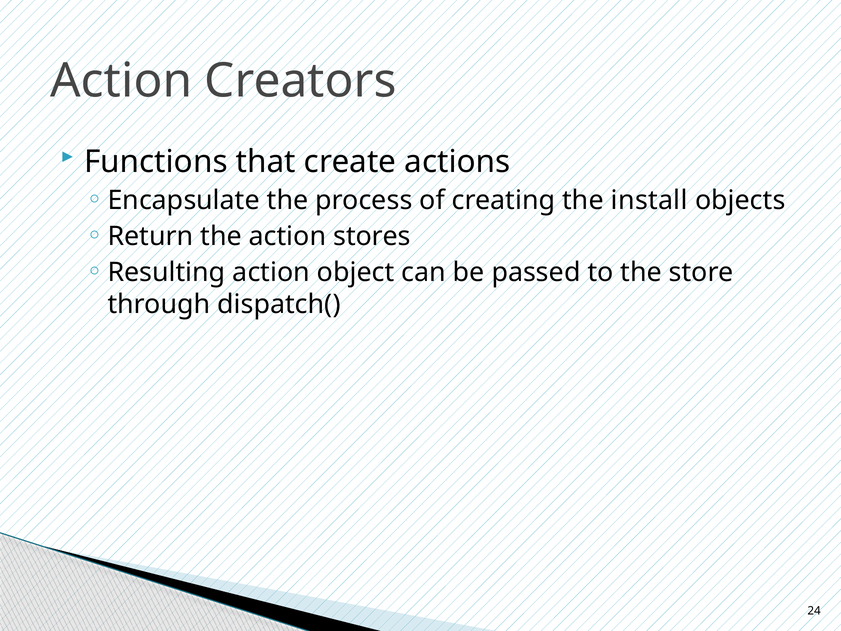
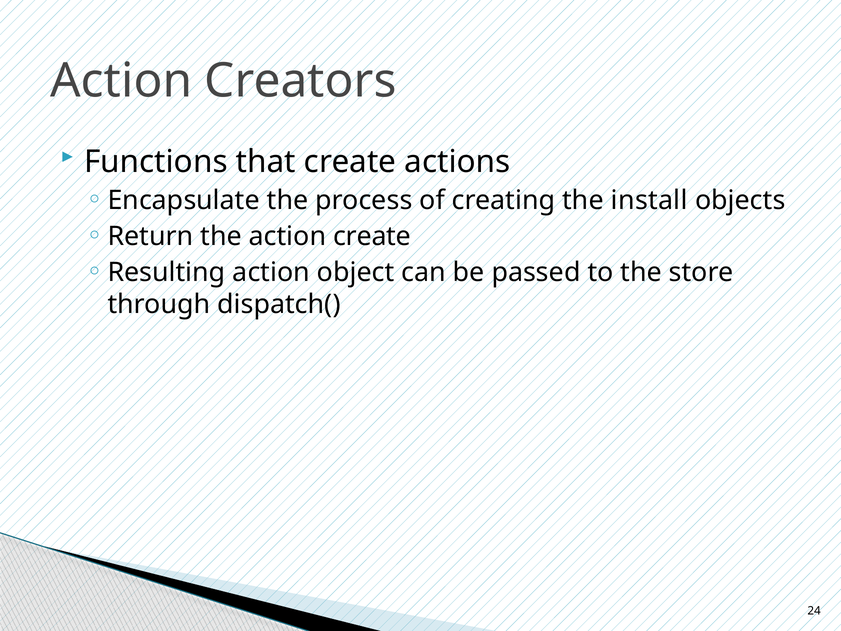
action stores: stores -> create (372, 236)
